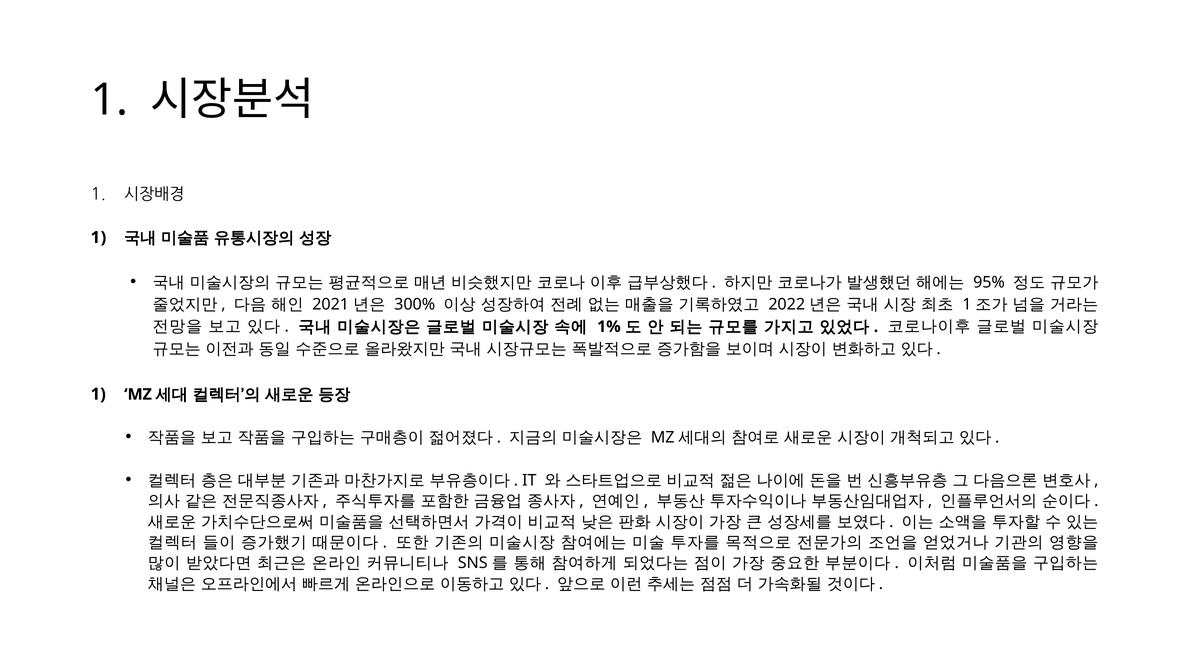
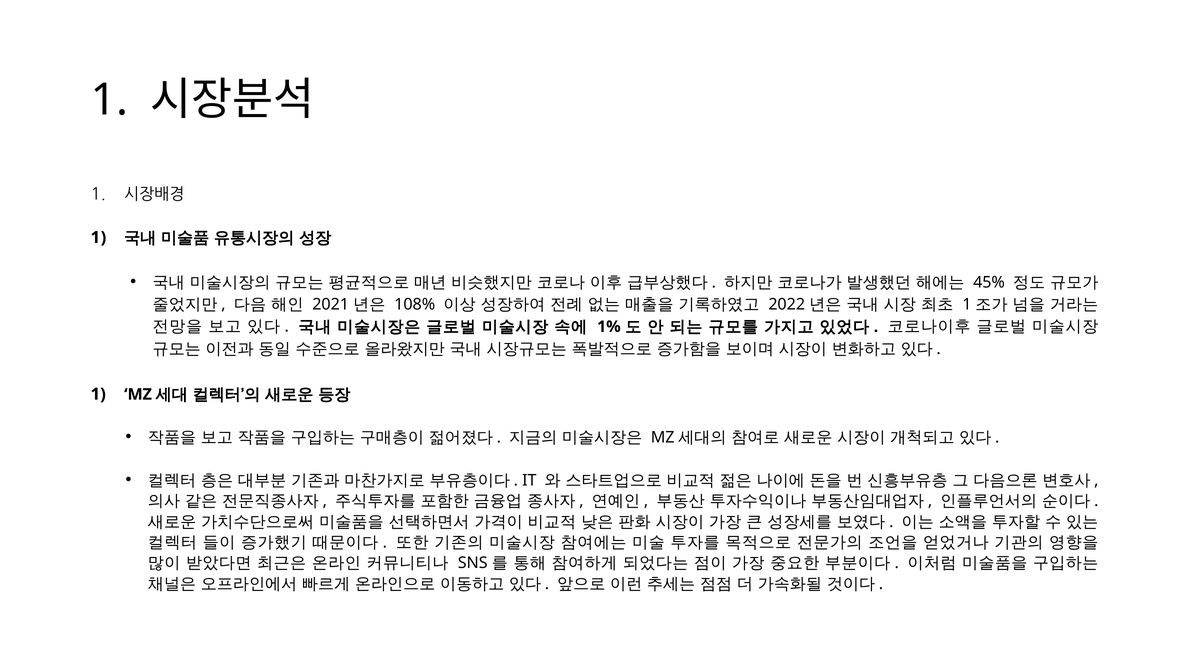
95%: 95% -> 45% (989, 282)
300%: 300% -> 108% (415, 304)
